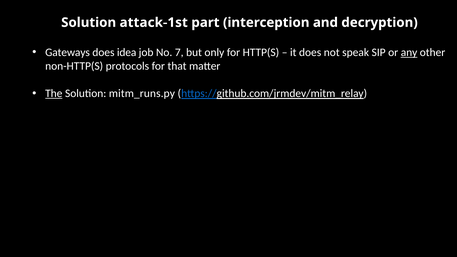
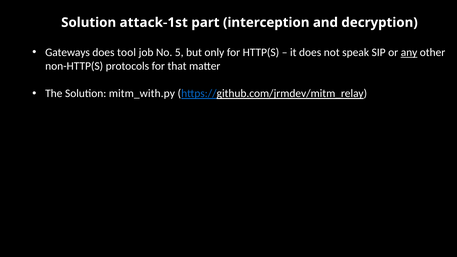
idea: idea -> tool (127, 52)
7: 7 -> 5 (179, 52)
The underline: present -> none (54, 94)
mitm_runs.py: mitm_runs.py -> mitm_with.py (142, 94)
